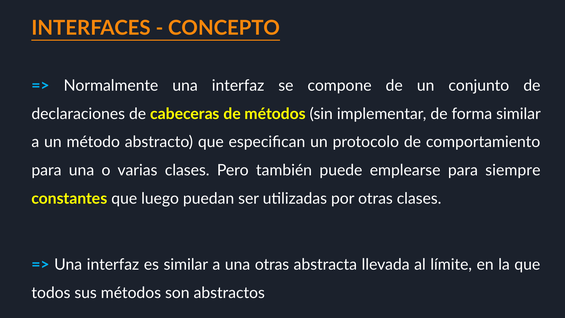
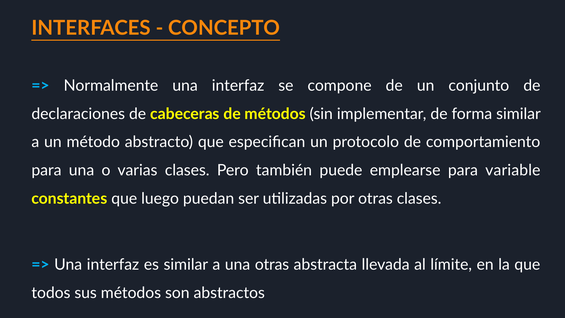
siempre: siempre -> variable (513, 170)
